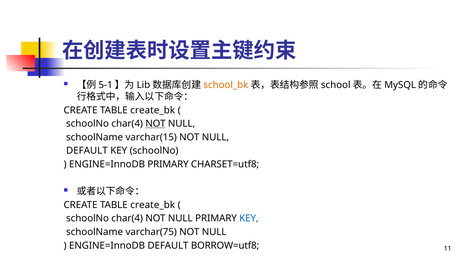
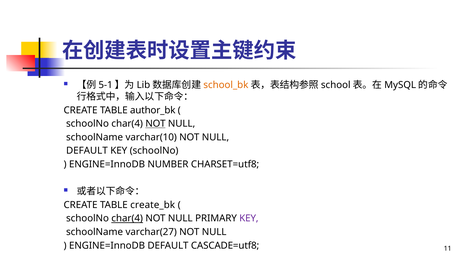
create_bk: create_bk -> author_bk (153, 110)
varchar(15: varchar(15 -> varchar(10 (151, 138)
ENGINE=InnoDB PRIMARY: PRIMARY -> NUMBER (168, 165)
char(4 underline: none -> present (127, 219)
KEY colour: blue -> purple (249, 219)
varchar(75: varchar(75 -> varchar(27 (151, 232)
BORROW=utf8: BORROW=utf8 -> CASCADE=utf8 (225, 246)
